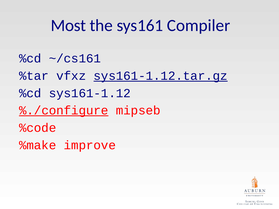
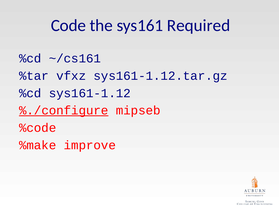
Most: Most -> Code (68, 26)
Compiler: Compiler -> Required (199, 26)
sys161-1.12.tar.gz underline: present -> none (161, 76)
